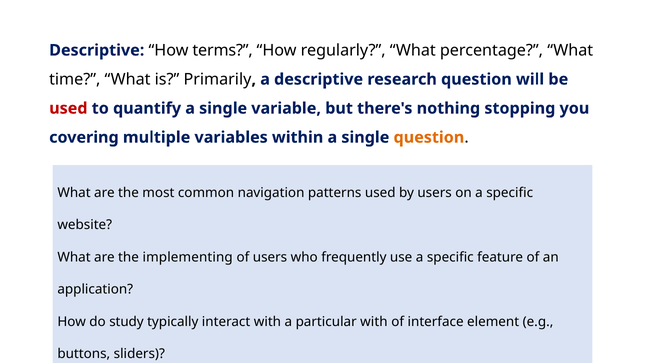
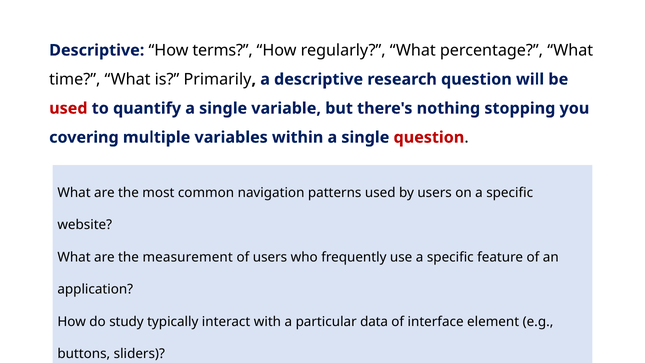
question colour: orange -> red (429, 137)
implementing: implementing -> measurement (188, 257)
particular with: with -> data (374, 322)
